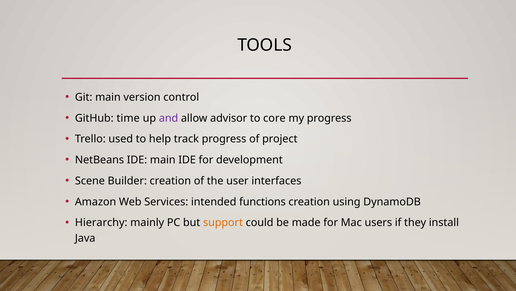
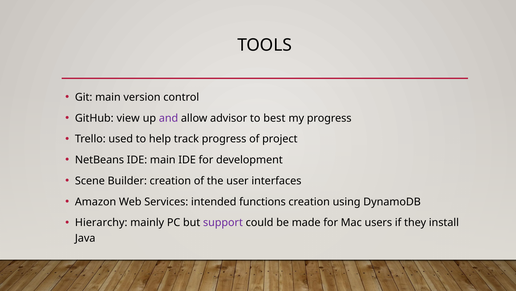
time: time -> view (128, 118)
core: core -> best (274, 118)
support colour: orange -> purple (223, 222)
